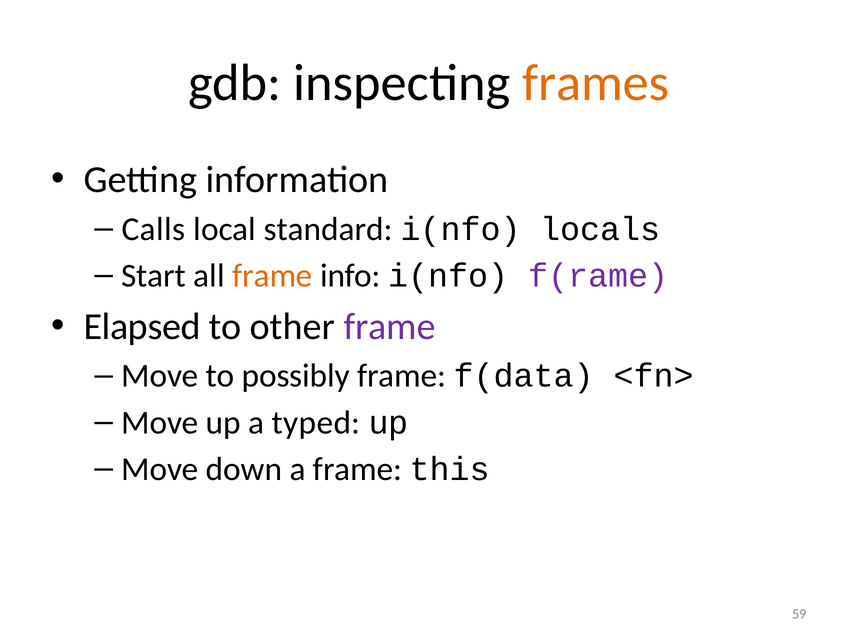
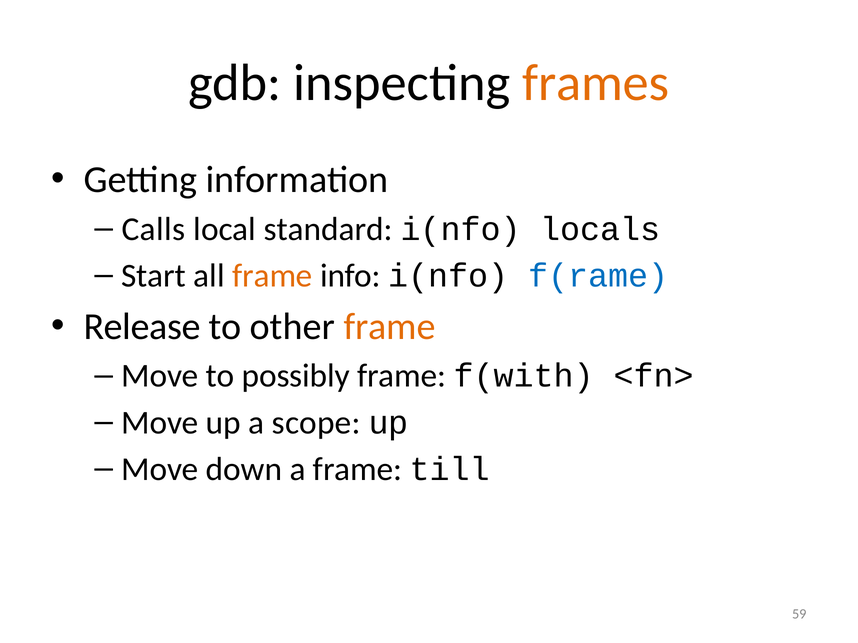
f(rame colour: purple -> blue (598, 276)
Elapsed: Elapsed -> Release (142, 327)
frame colour: purple -> orange (390, 327)
f(data: f(data -> f(with (524, 376)
typed: typed -> scope (316, 423)
this: this -> till (450, 470)
